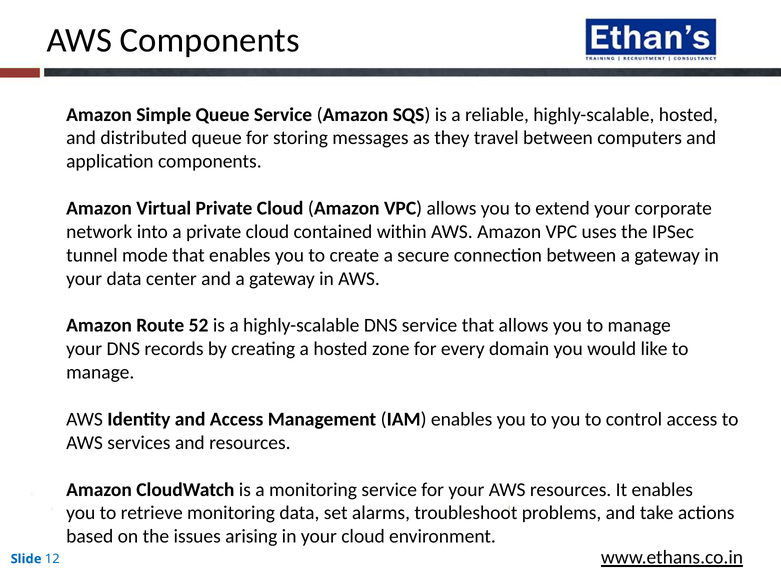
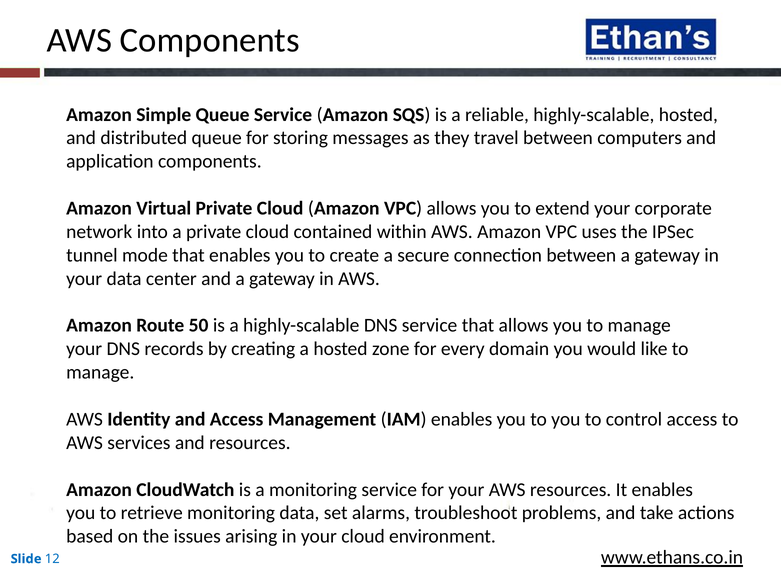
52: 52 -> 50 (199, 325)
